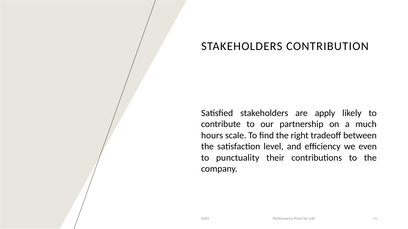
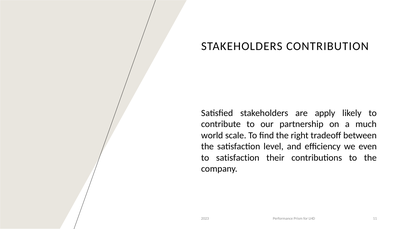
hours: hours -> world (212, 136)
to punctuality: punctuality -> satisfaction (238, 158)
